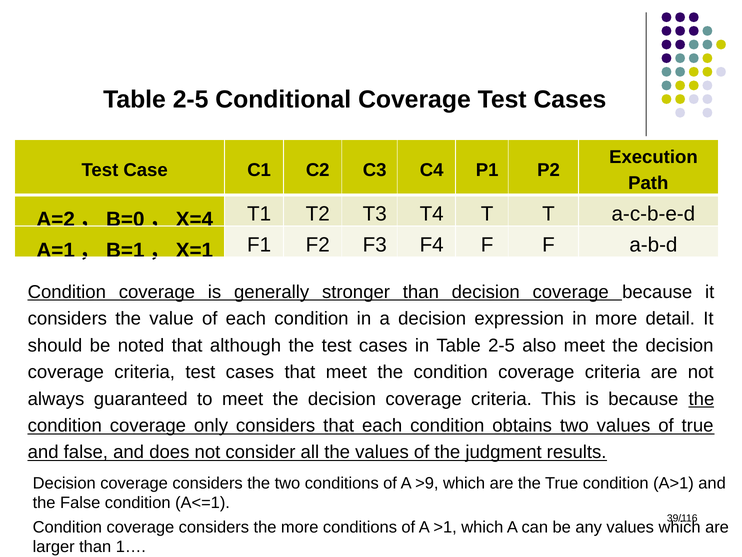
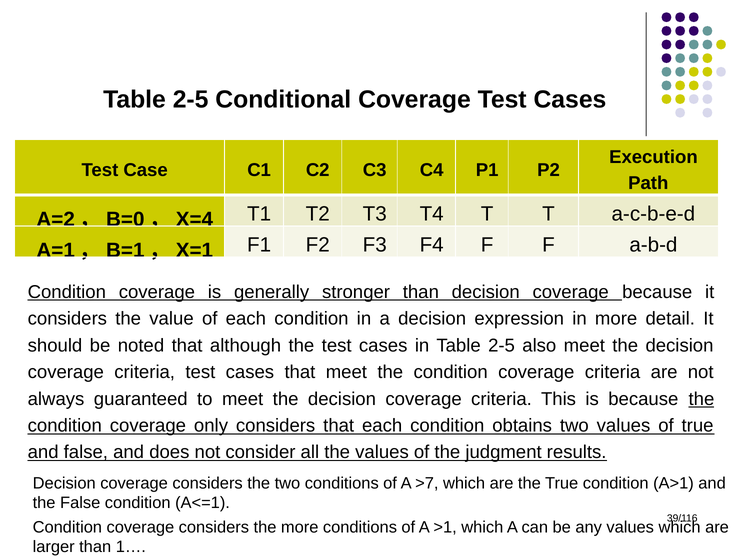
>9: >9 -> >7 (427, 483)
